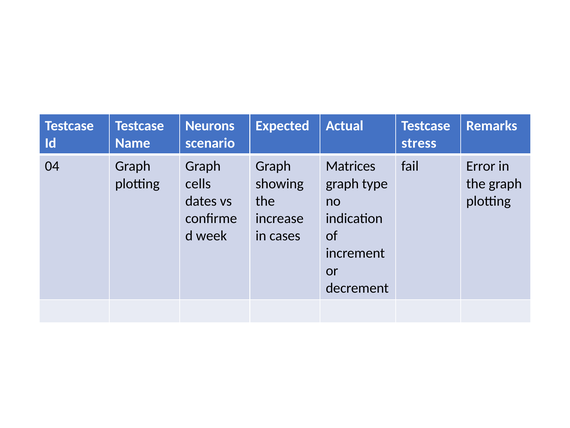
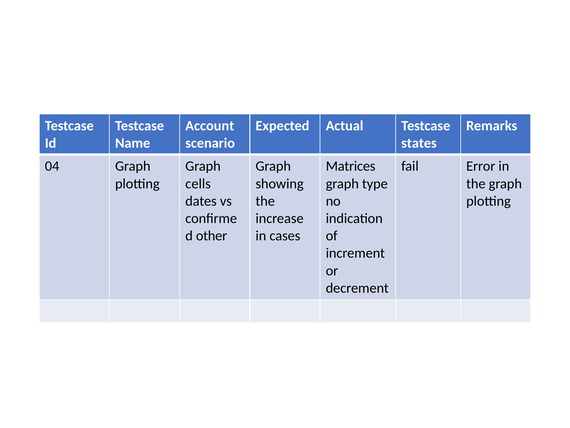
Neurons: Neurons -> Account (210, 126)
stress: stress -> states (419, 143)
week: week -> other (212, 236)
